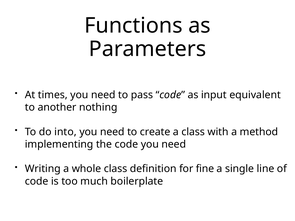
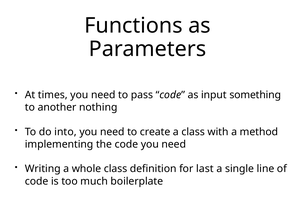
equivalent: equivalent -> something (255, 95)
fine: fine -> last (205, 169)
